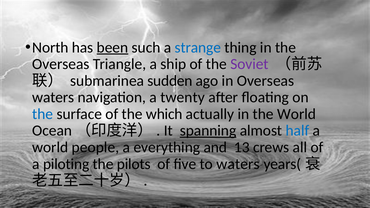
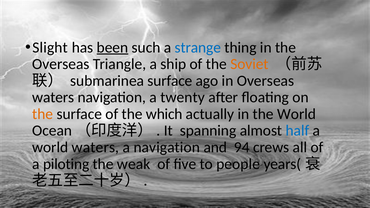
North: North -> Slight (50, 47)
Soviet colour: purple -> orange (249, 64)
submarinea sudden: sudden -> surface (170, 81)
the colour: blue -> orange (43, 114)
spanning underline: present -> none (208, 131)
world people: people -> waters (95, 147)
a everything: everything -> navigation (167, 147)
13: 13 -> 94 (242, 147)
pilots: pilots -> weak (134, 164)
to waters: waters -> people (238, 164)
